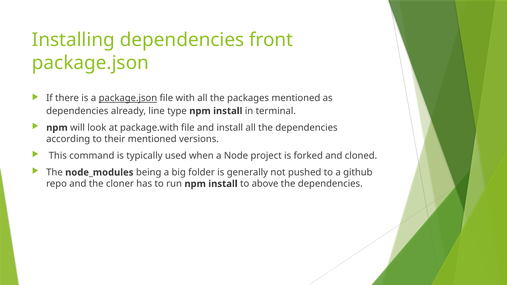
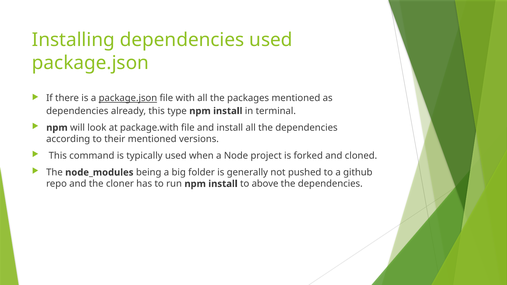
dependencies front: front -> used (271, 40)
already line: line -> this (157, 111)
